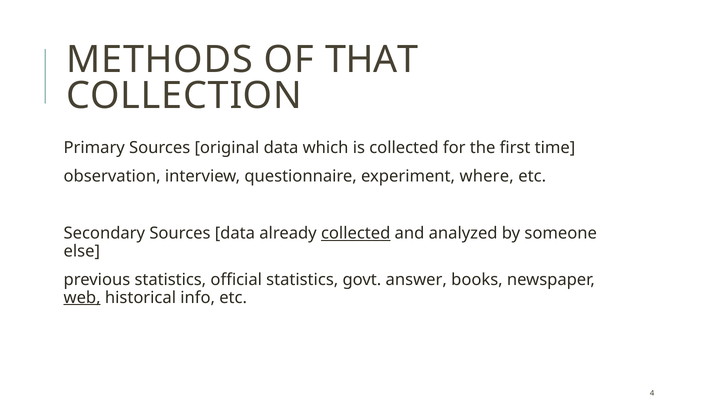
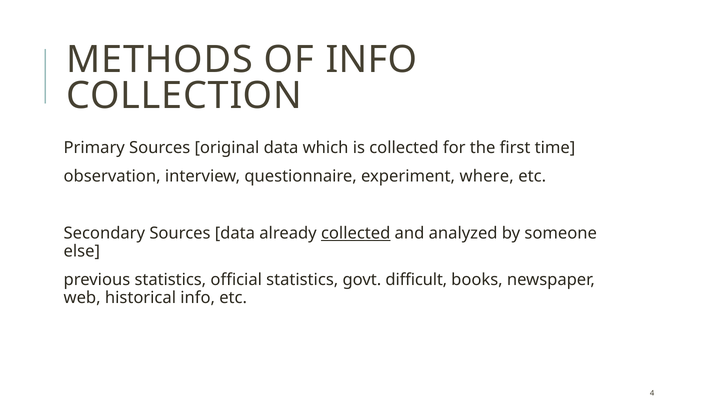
OF THAT: THAT -> INFO (371, 60)
answer: answer -> difficult (416, 279)
web underline: present -> none (82, 297)
